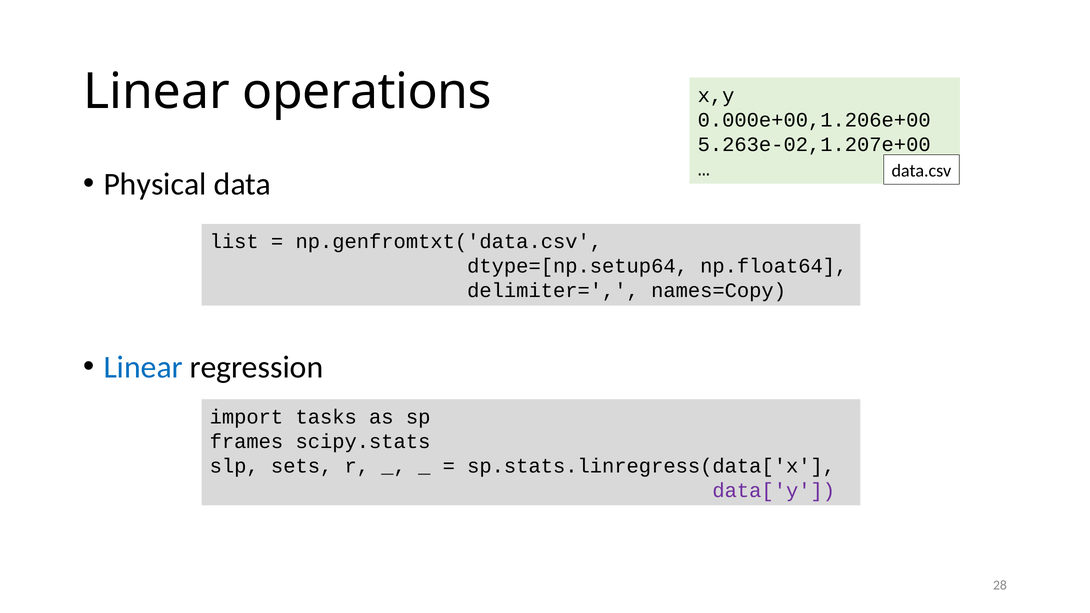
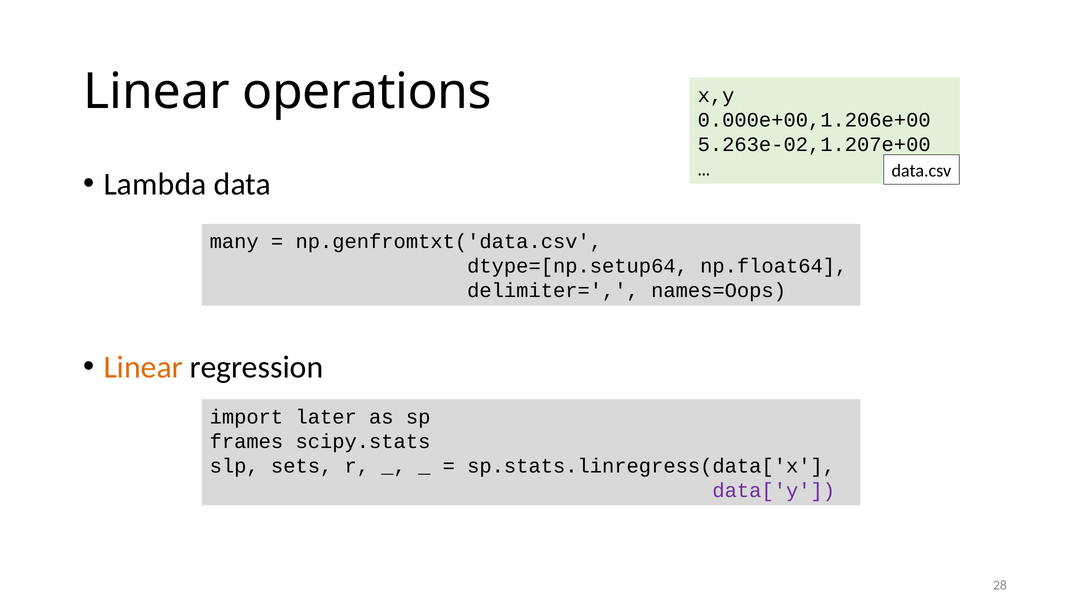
Physical: Physical -> Lambda (155, 184)
list: list -> many (234, 242)
names=Copy: names=Copy -> names=Oops (719, 291)
Linear colour: blue -> orange (143, 367)
tasks: tasks -> later (326, 417)
